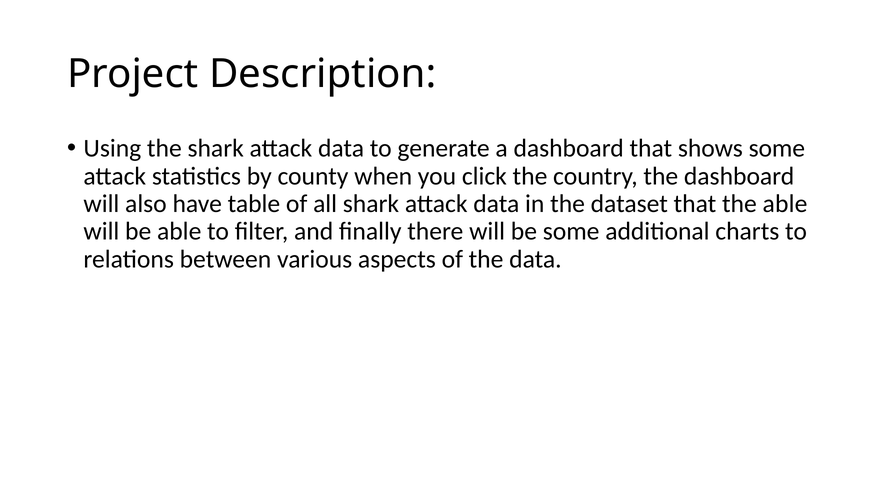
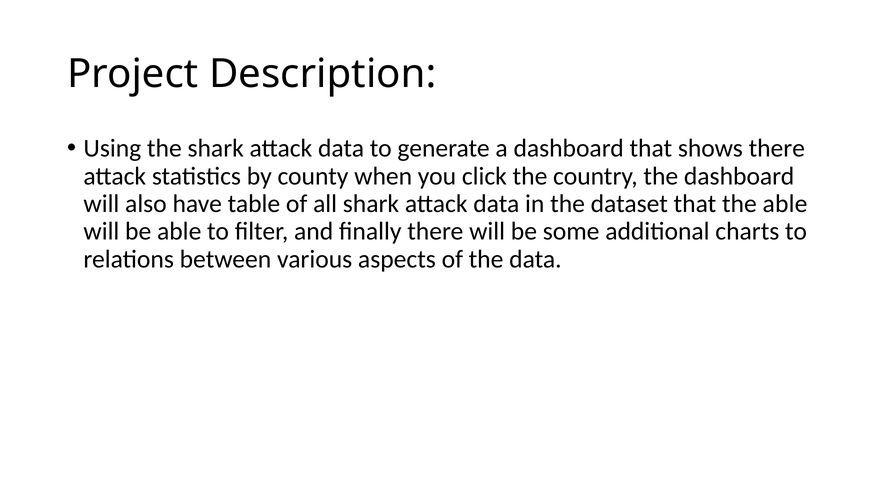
shows some: some -> there (777, 149)
